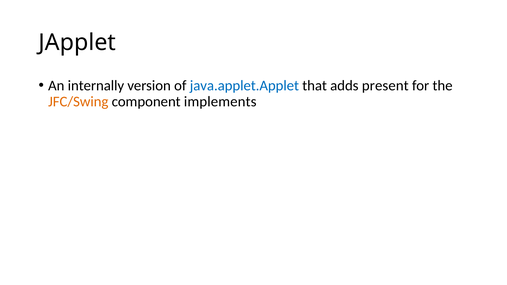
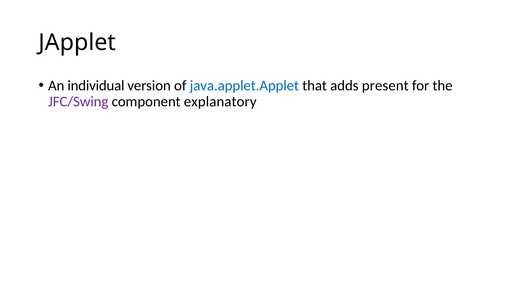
internally: internally -> individual (96, 86)
JFC/Swing colour: orange -> purple (78, 102)
implements: implements -> explanatory (220, 102)
